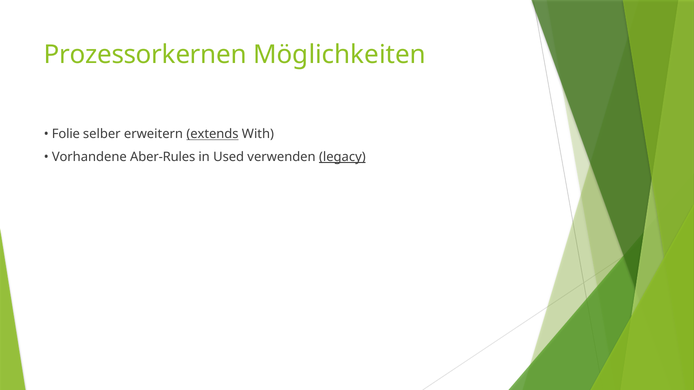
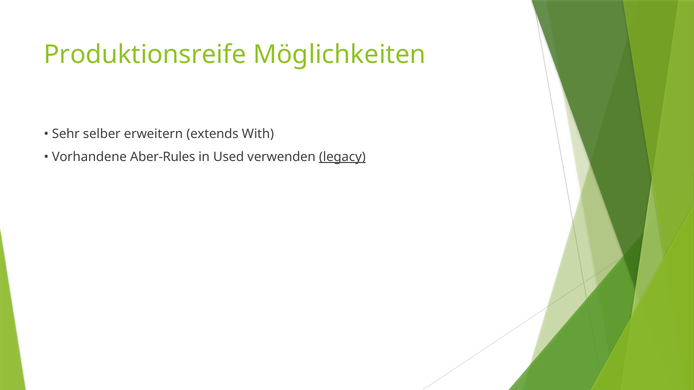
Prozessorkernen: Prozessorkernen -> Produktionsreife (145, 55)
Folie: Folie -> Sehr (66, 134)
extends underline: present -> none (212, 134)
